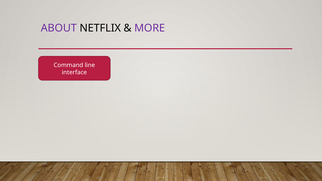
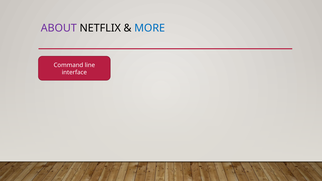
MORE colour: purple -> blue (150, 28)
